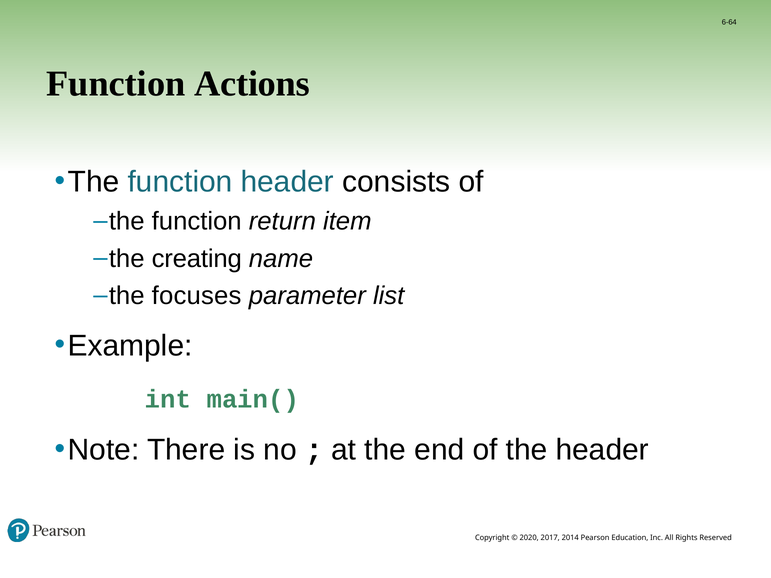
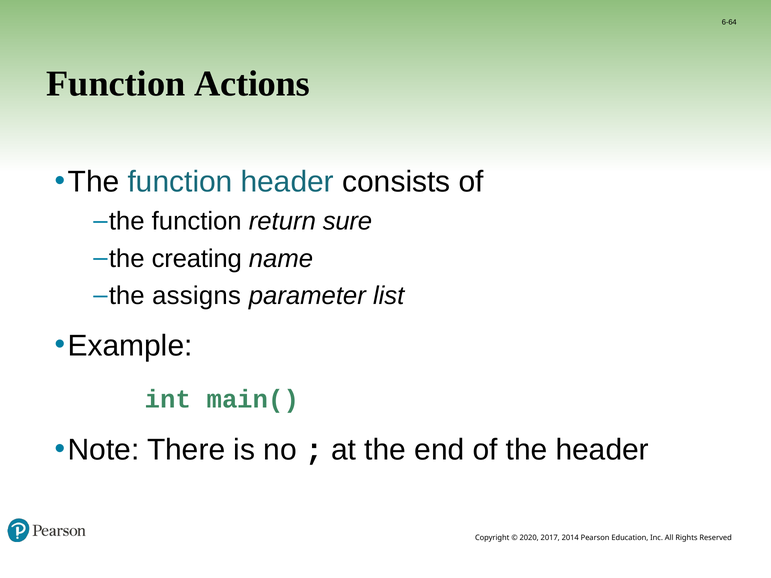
item: item -> sure (347, 222)
focuses: focuses -> assigns (197, 296)
